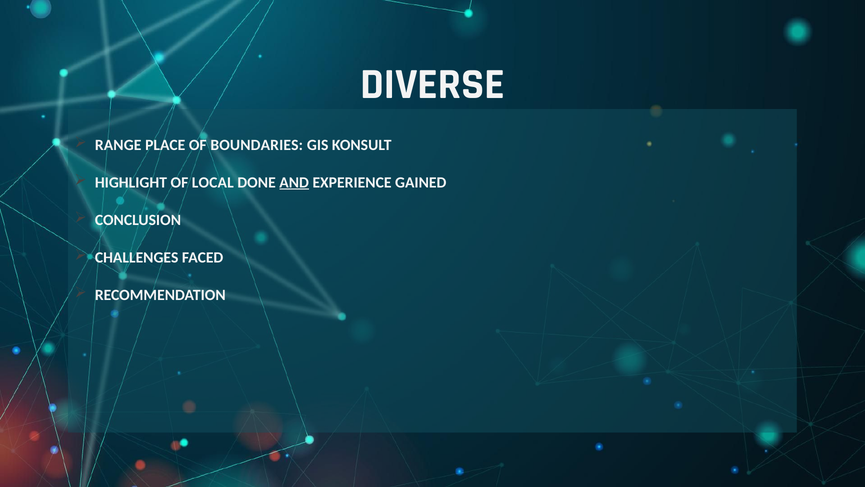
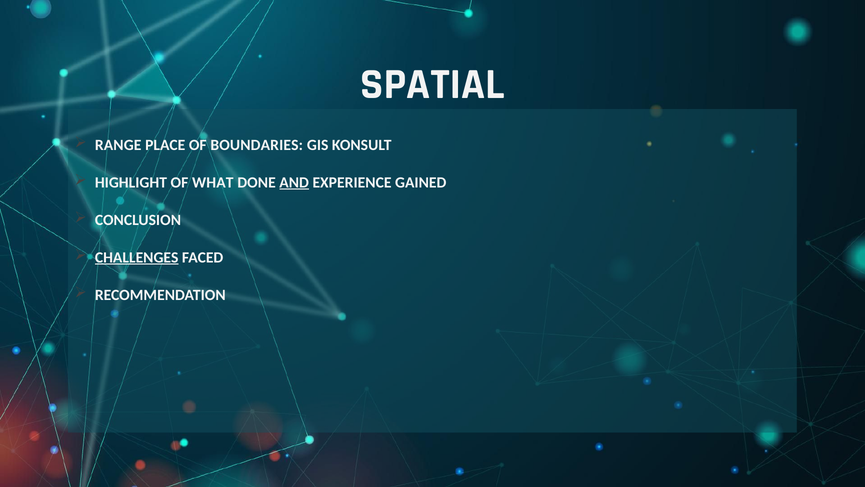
DIVERSE: DIVERSE -> SPATIAL (432, 84)
LOCAL: LOCAL -> WHAT (213, 182)
CHALLENGES underline: none -> present (137, 257)
